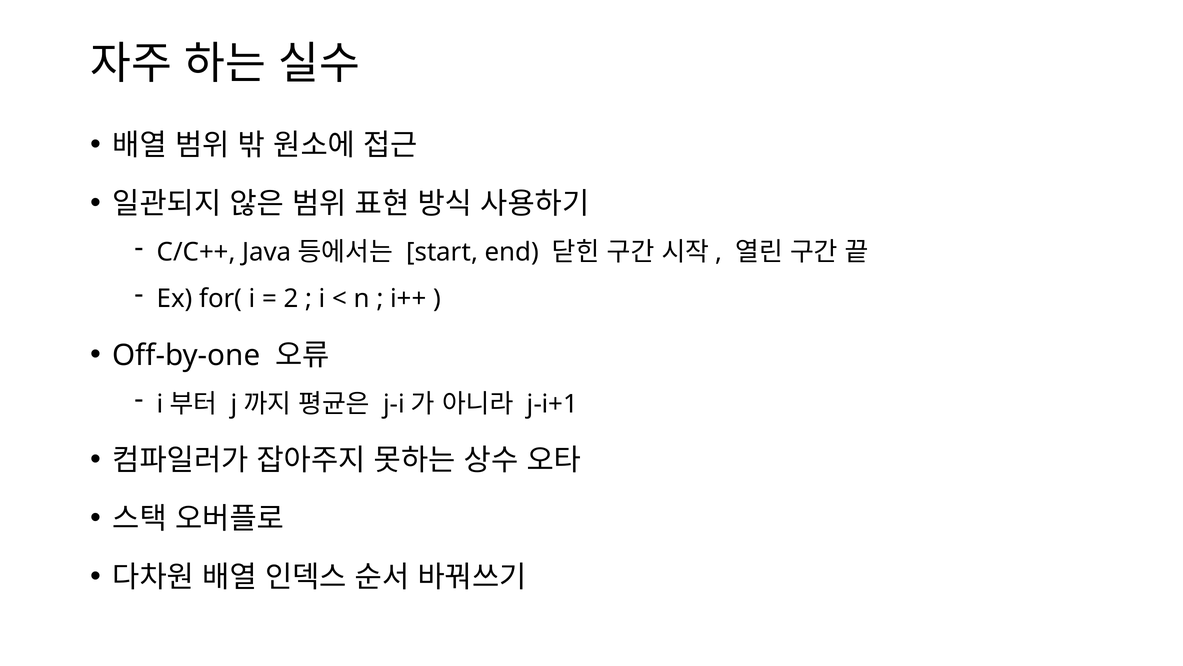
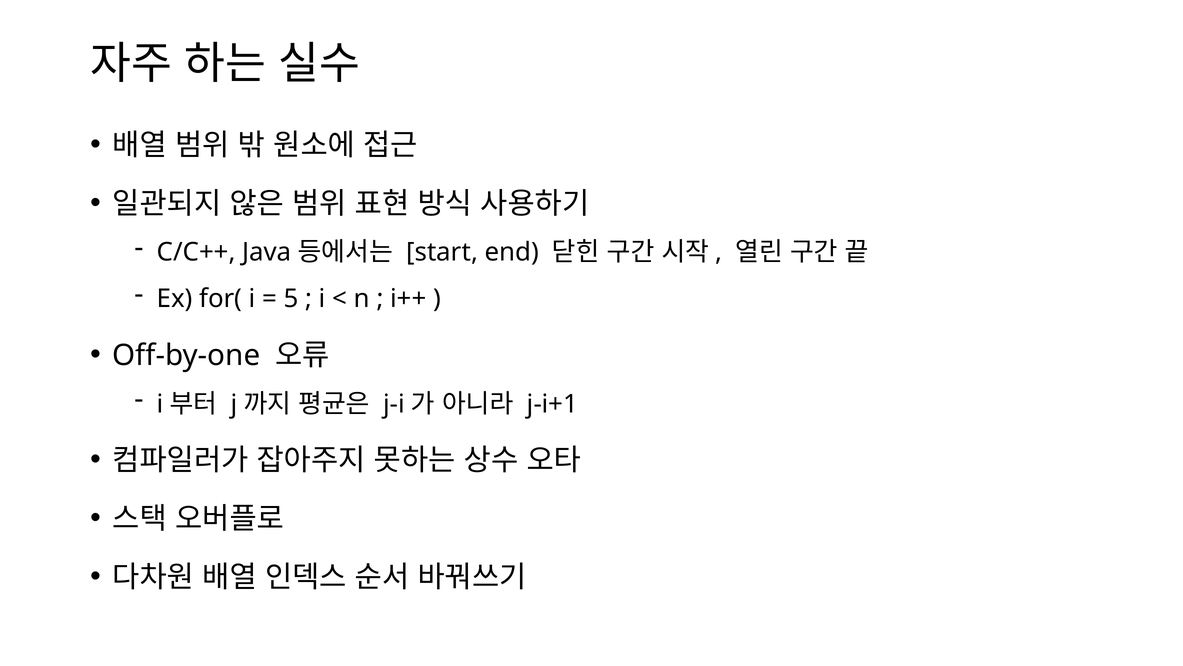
2: 2 -> 5 (291, 299)
